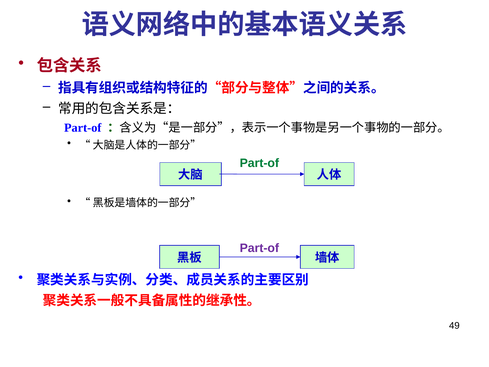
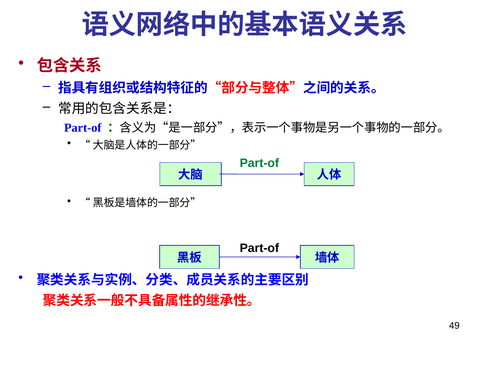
Part-of colour: purple -> black (259, 248)
